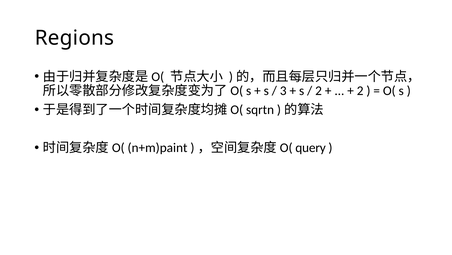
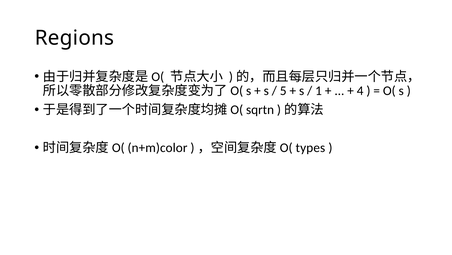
3: 3 -> 5 (283, 91)
2: 2 -> 1 (319, 91)
2: 2 -> 4 (360, 91)
n+m)paint: n+m)paint -> n+m)color (158, 148)
query: query -> types (310, 148)
